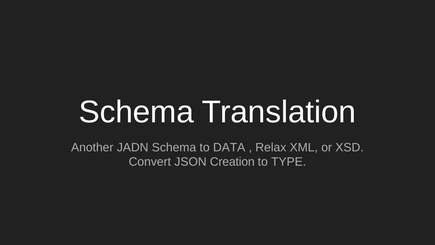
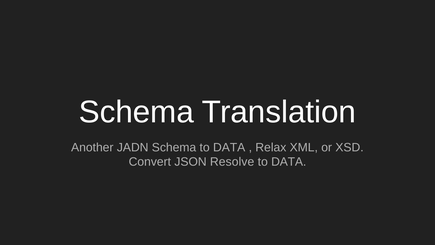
Creation: Creation -> Resolve (232, 162)
TYPE: TYPE -> DATA (289, 162)
